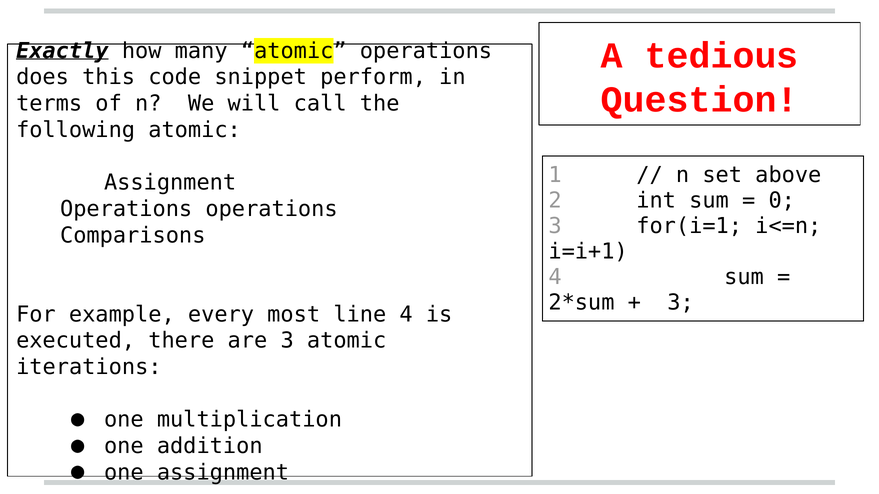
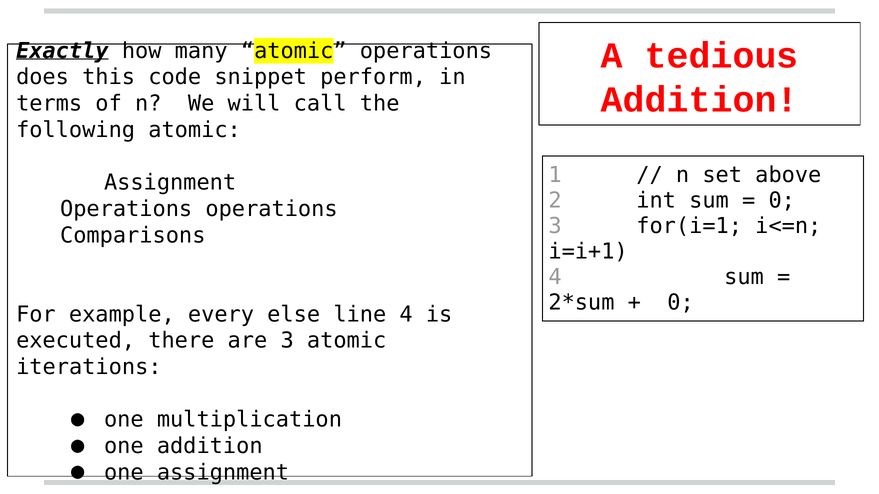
Question: Question -> Addition (700, 100)
3: 3 -> 0 (681, 303)
most: most -> else (294, 315)
